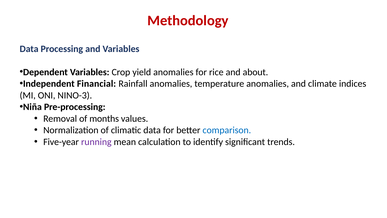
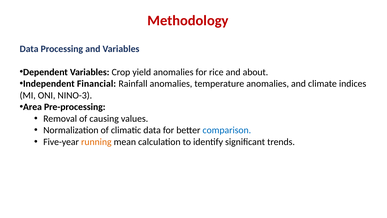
Niña: Niña -> Area (32, 107)
months: months -> causing (104, 118)
running colour: purple -> orange (96, 142)
